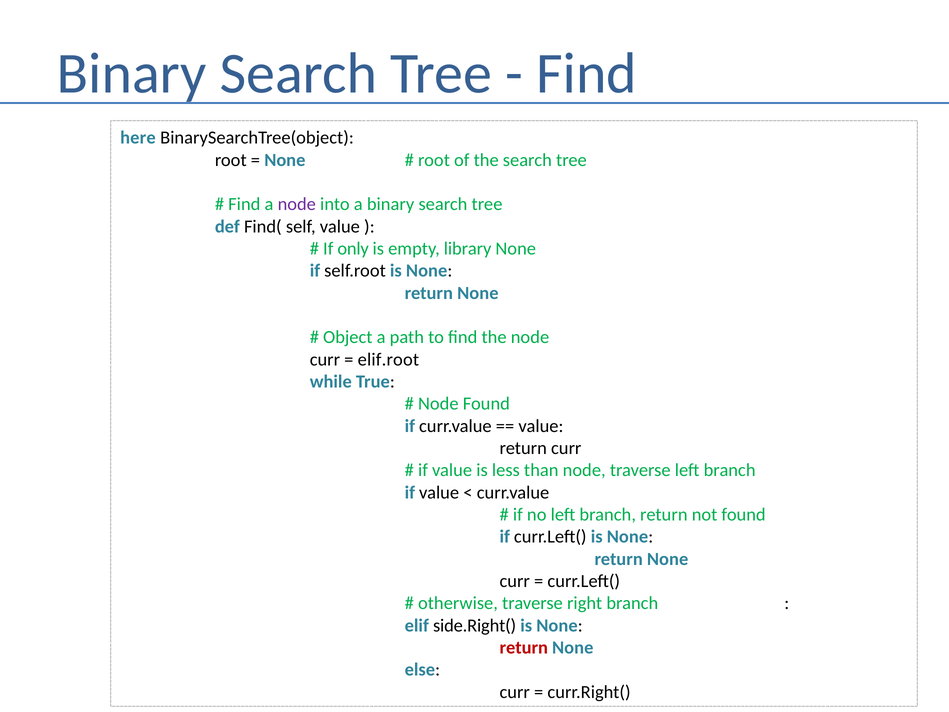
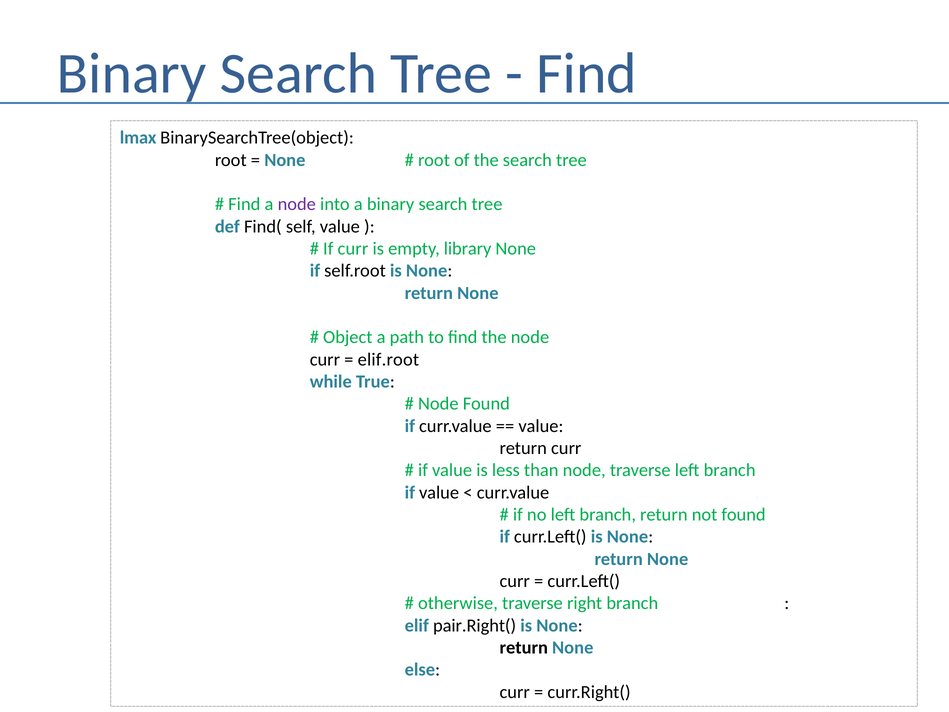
here: here -> lmax (138, 138)
If only: only -> curr (353, 249)
side.Right(: side.Right( -> pair.Right( (475, 625)
return colour: red -> black (524, 647)
